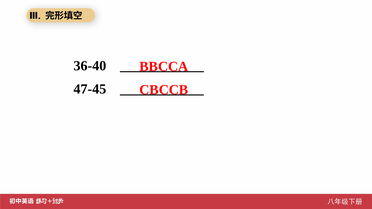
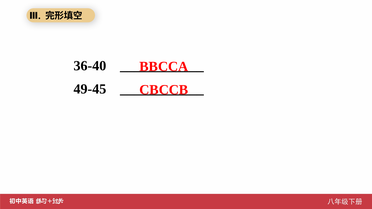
47-45: 47-45 -> 49-45 (90, 89)
